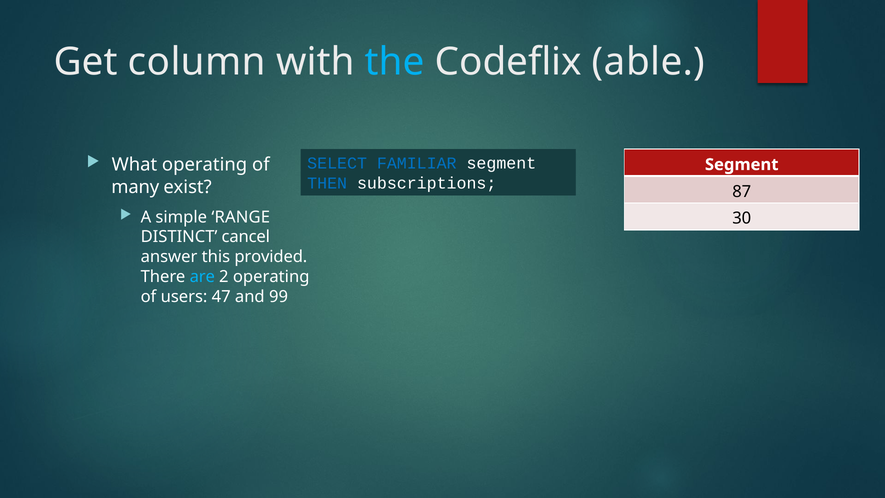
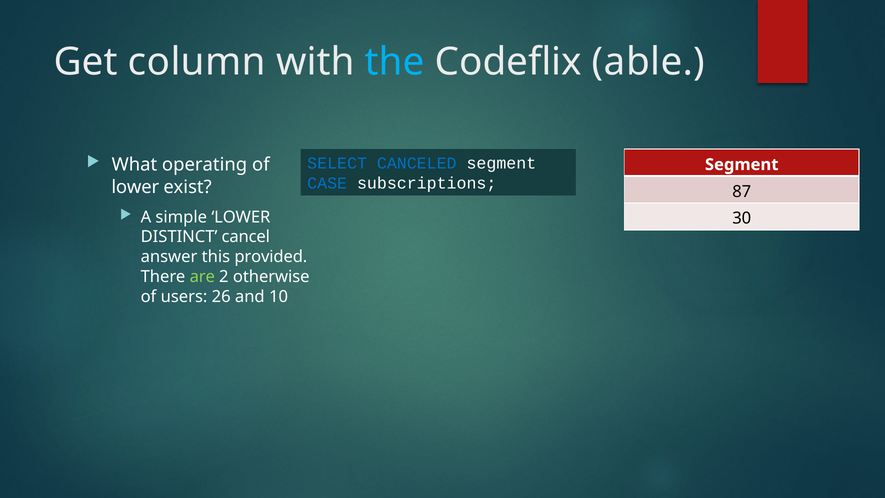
FAMILIAR: FAMILIAR -> CANCELED (417, 163)
THEN: THEN -> CASE (327, 183)
many: many -> lower (135, 187)
simple RANGE: RANGE -> LOWER (241, 217)
are colour: light blue -> light green (202, 277)
2 operating: operating -> otherwise (271, 277)
47: 47 -> 26 (221, 297)
99: 99 -> 10 (279, 297)
